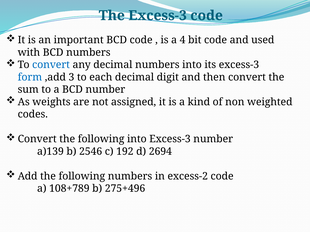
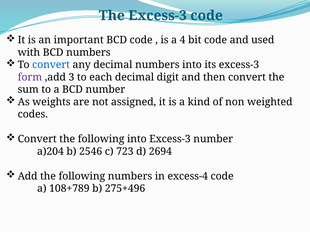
form colour: blue -> purple (30, 77)
a)139: a)139 -> a)204 (50, 152)
192: 192 -> 723 (125, 152)
excess-2: excess-2 -> excess-4 (188, 177)
